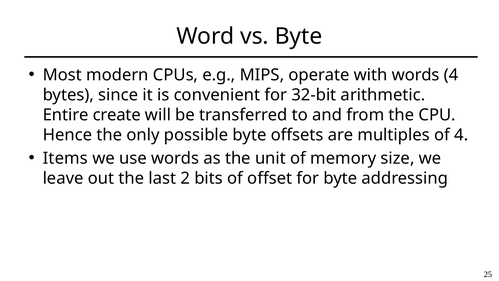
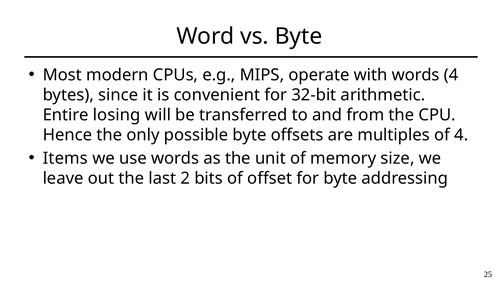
create: create -> losing (117, 115)
